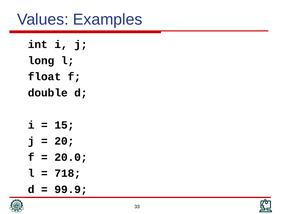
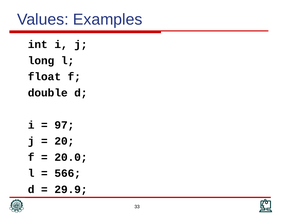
15: 15 -> 97 (64, 125)
718: 718 -> 566 (68, 173)
99.9: 99.9 -> 29.9 (71, 189)
